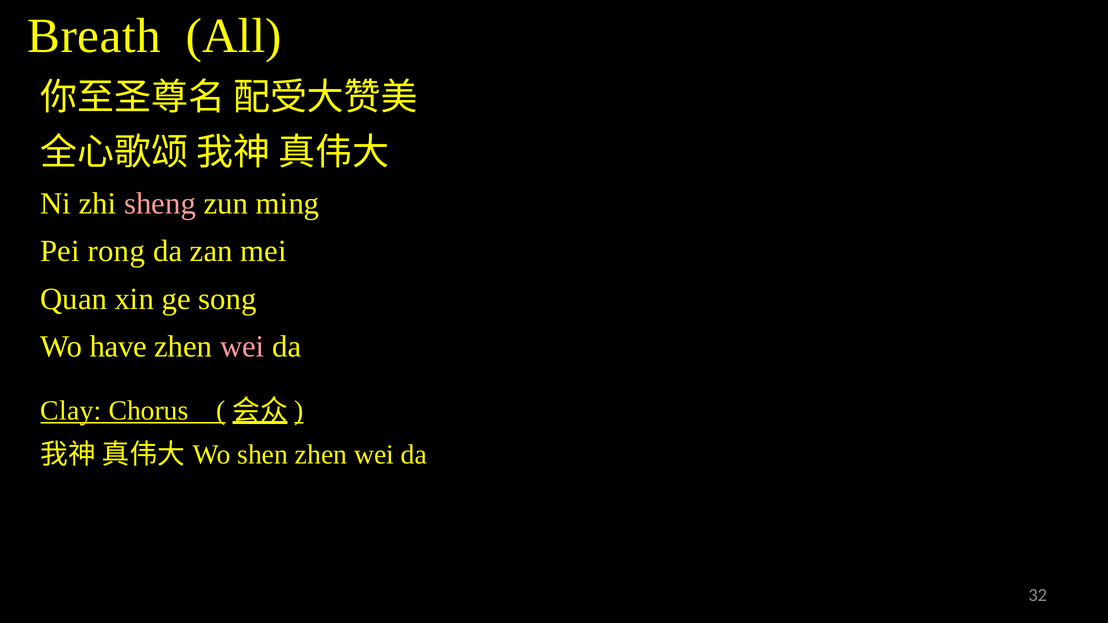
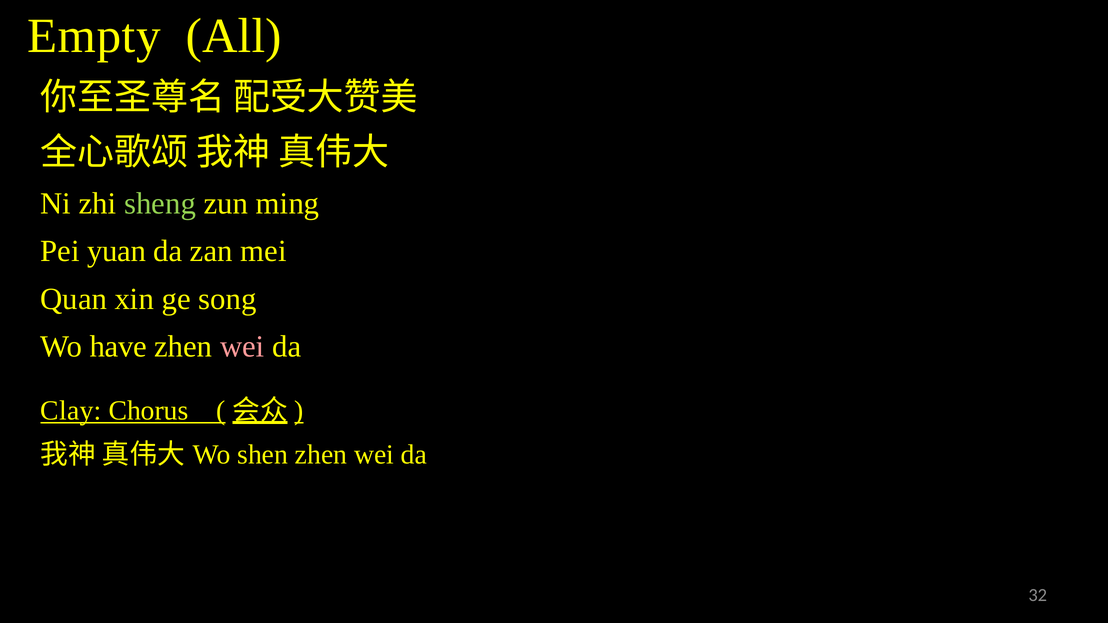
Breath: Breath -> Empty (94, 36)
sheng colour: pink -> light green (160, 204)
rong: rong -> yuan (117, 251)
